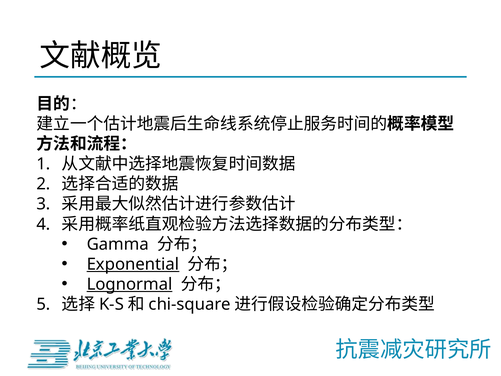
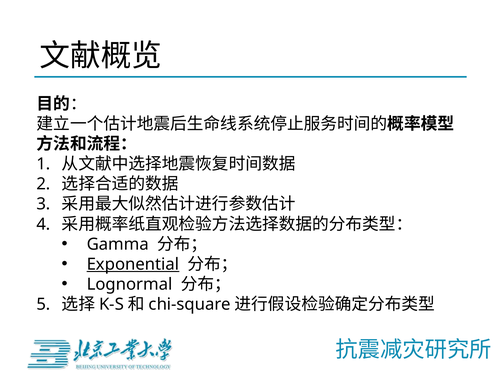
Lognormal underline: present -> none (130, 284)
